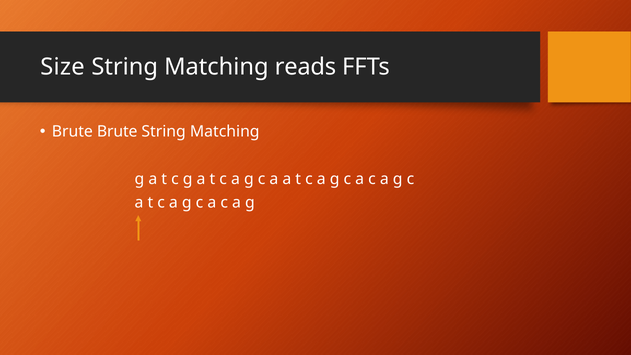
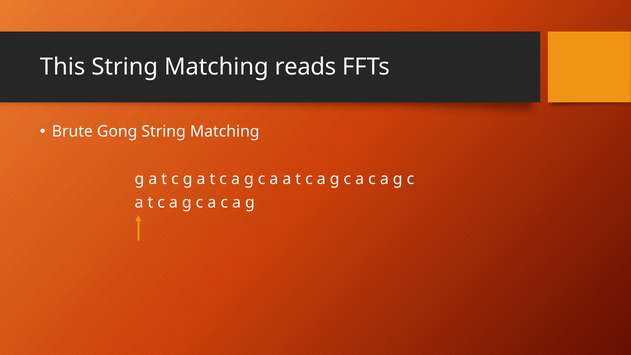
Size: Size -> This (63, 67)
Brute Brute: Brute -> Gong (117, 132)
